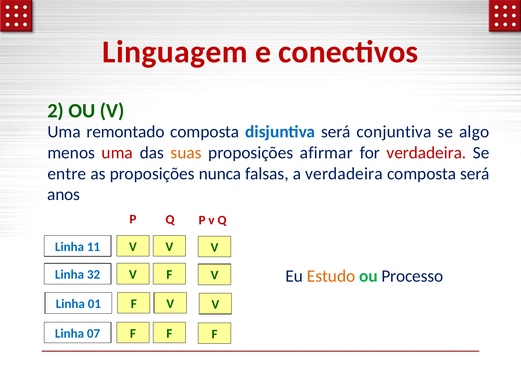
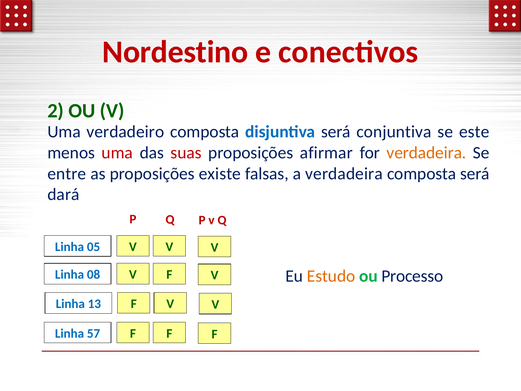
Linguagem: Linguagem -> Nordestino (175, 52)
remontado: remontado -> verdadeiro (125, 132)
algo: algo -> este (474, 132)
suas colour: orange -> red (186, 153)
verdadeira colour: red -> orange (426, 153)
nunca: nunca -> existe (220, 173)
anos: anos -> dará (64, 194)
11: 11 -> 05 (94, 247)
32: 32 -> 08 (94, 274)
01: 01 -> 13 (94, 304)
07: 07 -> 57 (94, 333)
